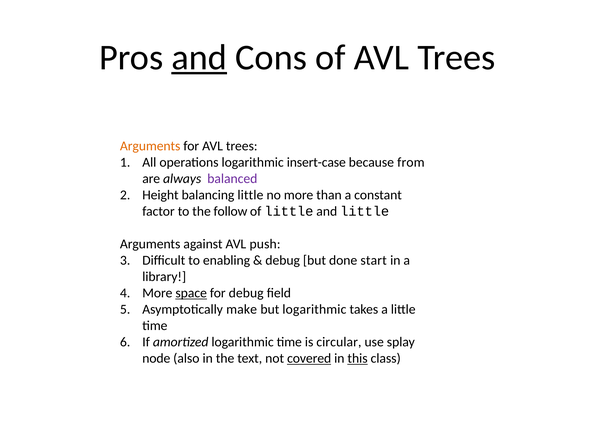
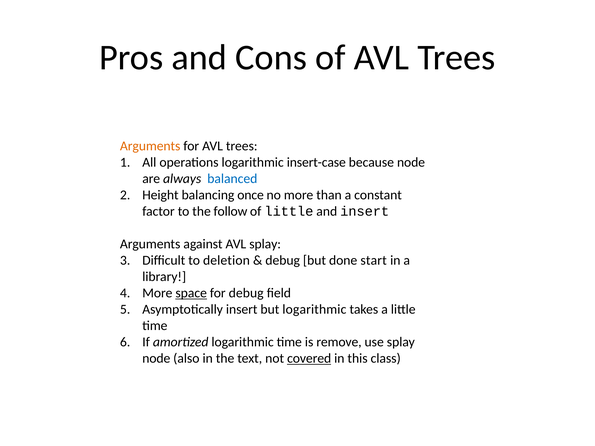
and underline: present -> none (199, 58)
because from: from -> node (411, 162)
balanced colour: purple -> blue (232, 179)
balancing little: little -> once (251, 195)
and little: little -> insert (365, 212)
AVL push: push -> splay (265, 244)
enabling: enabling -> deletion (226, 261)
Asymptotically make: make -> insert (242, 310)
circular: circular -> remove (339, 342)
this underline: present -> none (358, 359)
